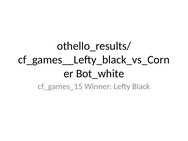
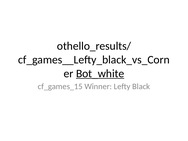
Bot_white underline: none -> present (100, 73)
